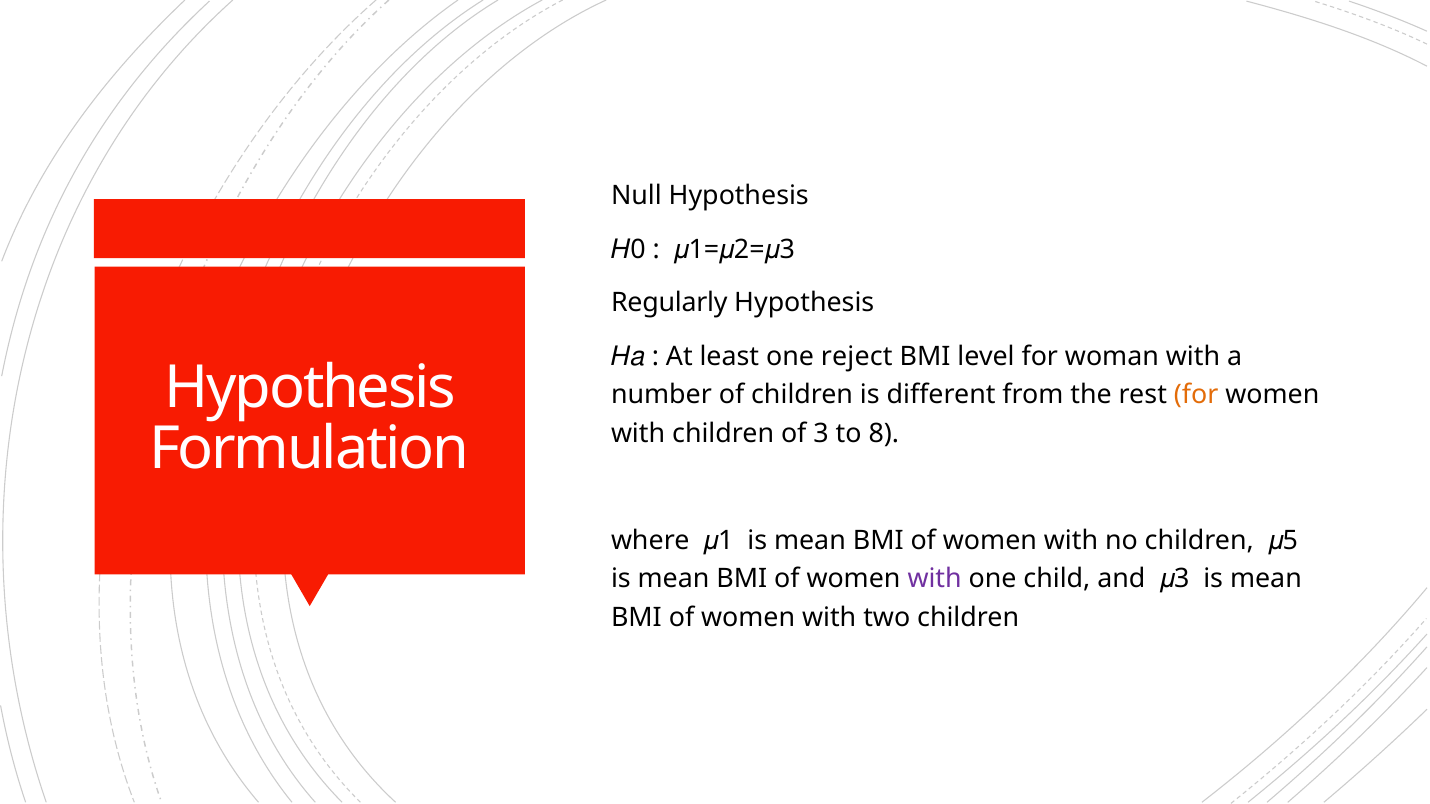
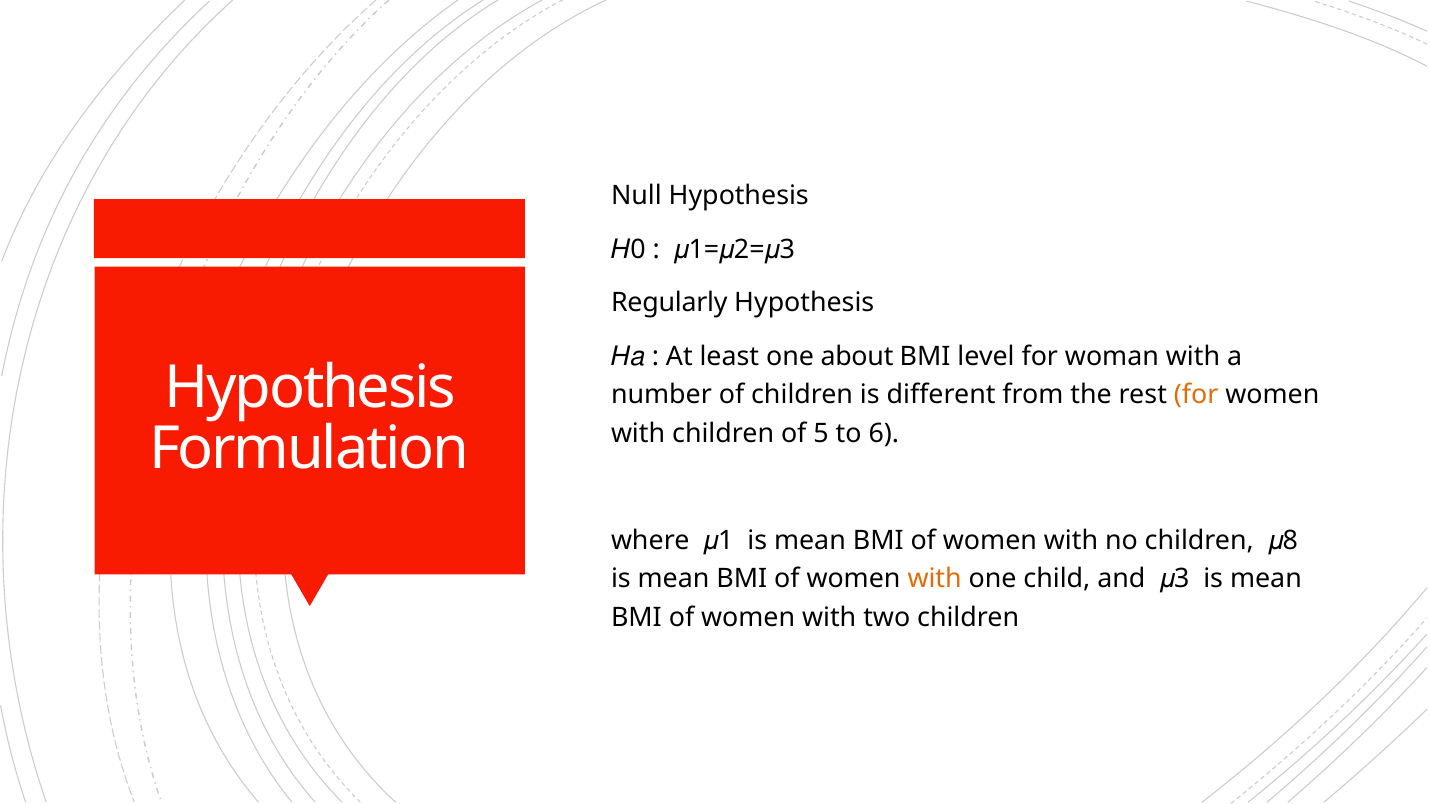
reject: reject -> about (857, 357)
of 3: 3 -> 5 (821, 434)
8: 8 -> 6 (884, 434)
5: 5 -> 8 (1290, 541)
with colour: purple -> orange (935, 579)
